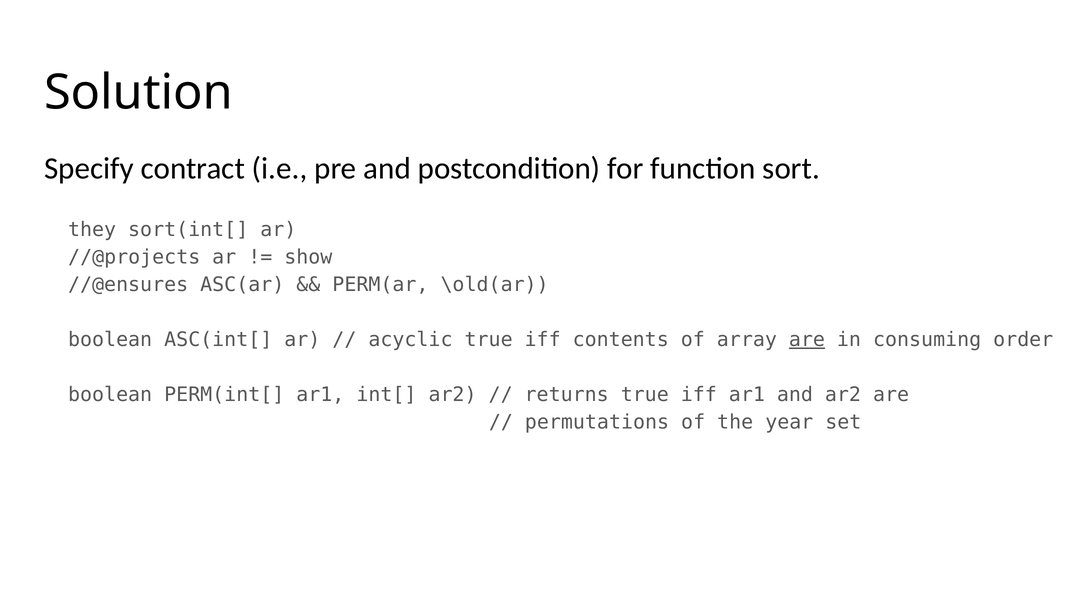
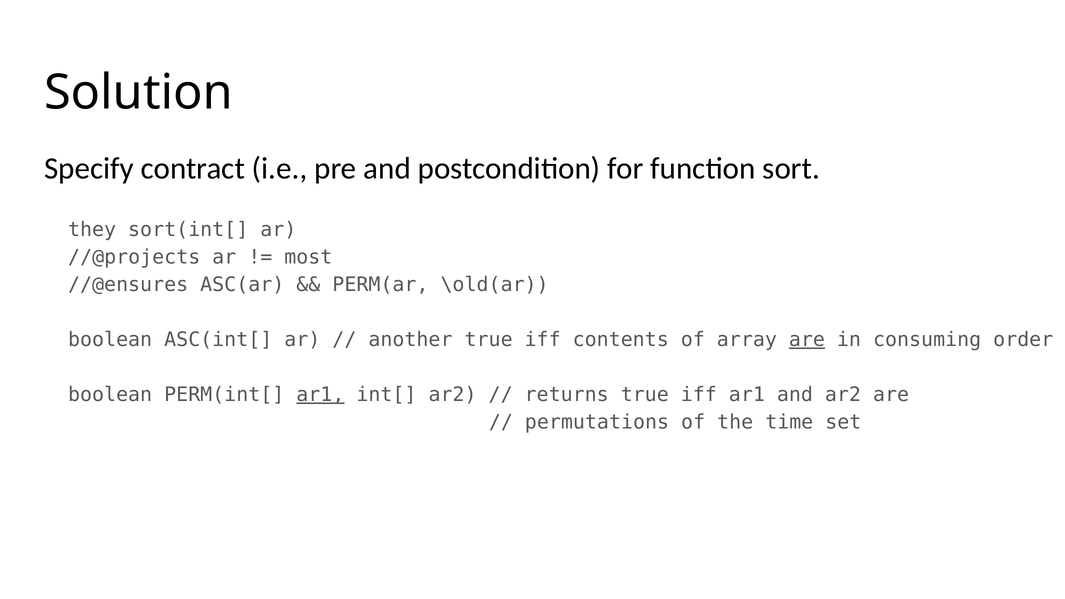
show: show -> most (308, 257)
acyclic: acyclic -> another (410, 340)
ar1 underline: none -> present (320, 395)
year: year -> time (789, 422)
